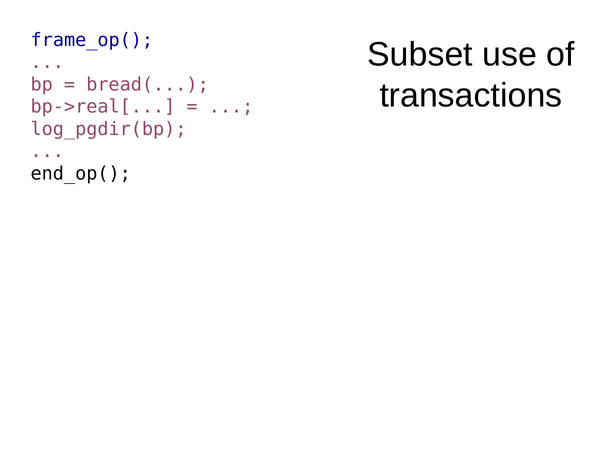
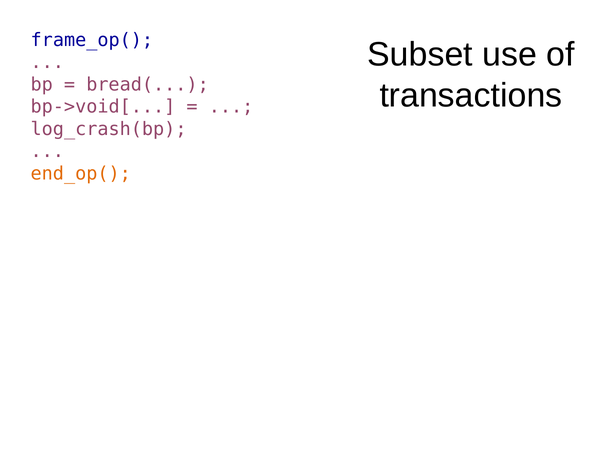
bp->real[: bp->real[ -> bp->void[ (103, 107)
log_pgdir(bp: log_pgdir(bp -> log_crash(bp (109, 129)
end_op( colour: black -> orange (81, 173)
